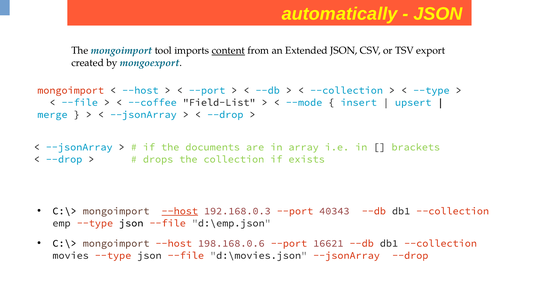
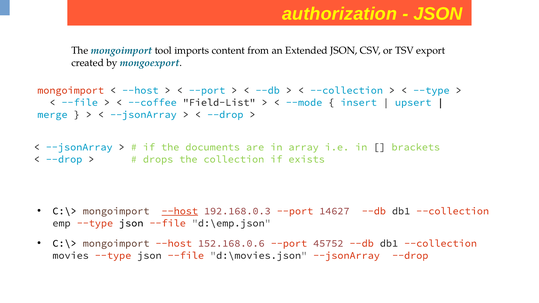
automatically: automatically -> authorization (340, 14)
content underline: present -> none (228, 51)
40343: 40343 -> 14627 (334, 211)
198.168.0.6: 198.168.0.6 -> 152.168.0.6 (231, 243)
16621: 16621 -> 45752 (328, 243)
